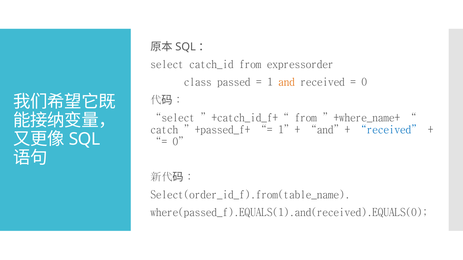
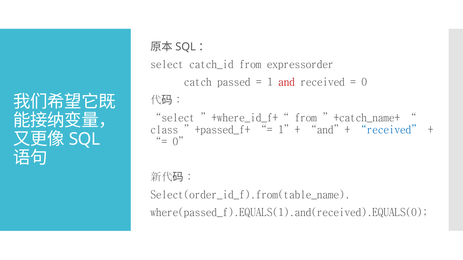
class: class -> catch (198, 82)
and colour: orange -> red (287, 82)
”+catch_id_f+“: ”+catch_id_f+“ -> ”+where_id_f+“ (245, 118)
”+where_name+: ”+where_name+ -> ”+catch_name+ (361, 118)
catch: catch -> class (164, 130)
